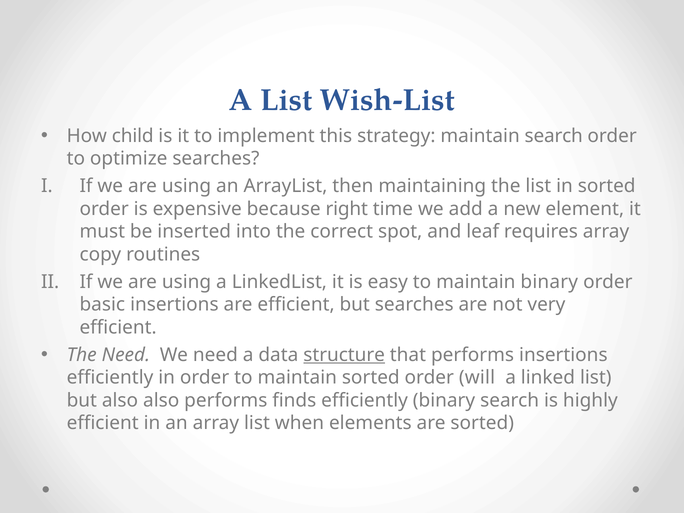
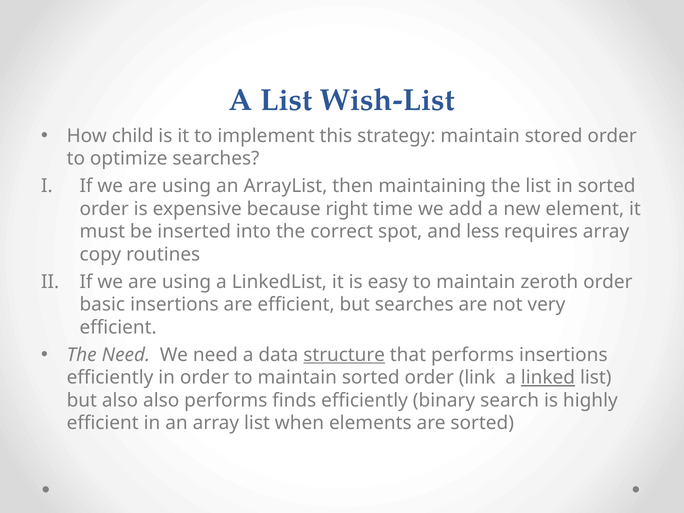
maintain search: search -> stored (554, 136)
leaf: leaf -> less (483, 232)
maintain binary: binary -> zeroth (549, 282)
will: will -> link (477, 378)
linked underline: none -> present (548, 378)
